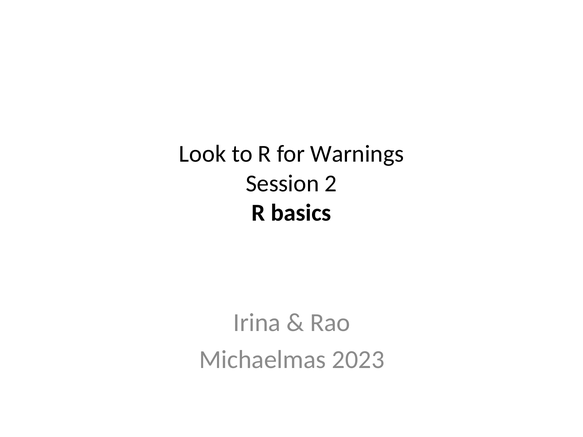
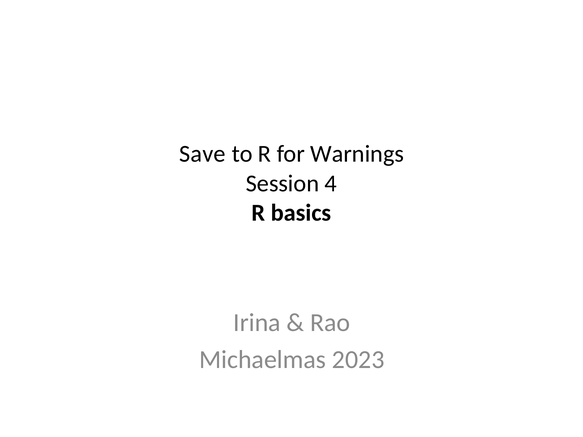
Look: Look -> Save (202, 154)
2: 2 -> 4 (331, 183)
